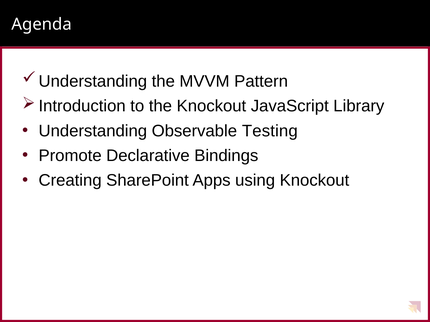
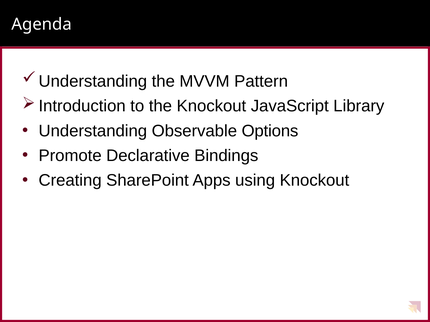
Testing: Testing -> Options (270, 131)
